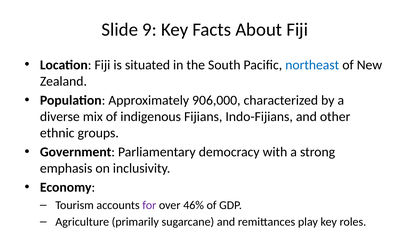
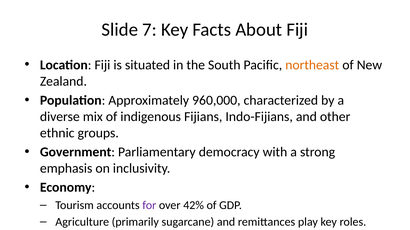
9: 9 -> 7 (150, 30)
northeast colour: blue -> orange (312, 65)
906,000: 906,000 -> 960,000 (216, 101)
46%: 46% -> 42% (194, 206)
